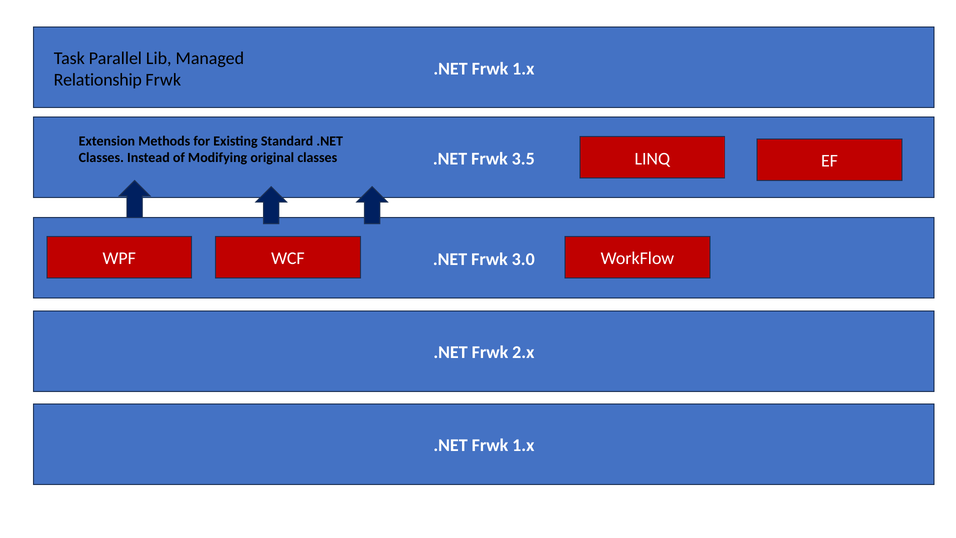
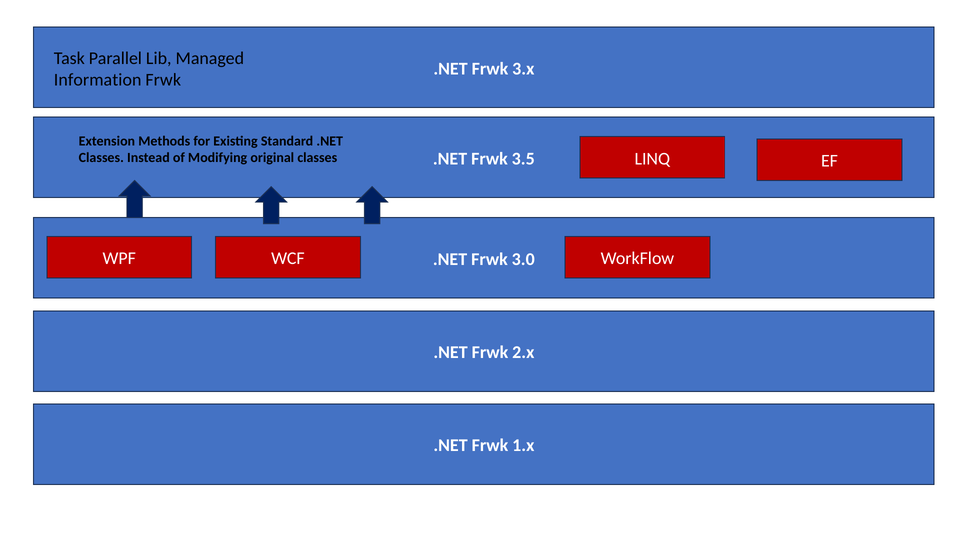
1.x: 1.x -> 3.x (523, 69)
Relationship: Relationship -> Information (98, 80)
